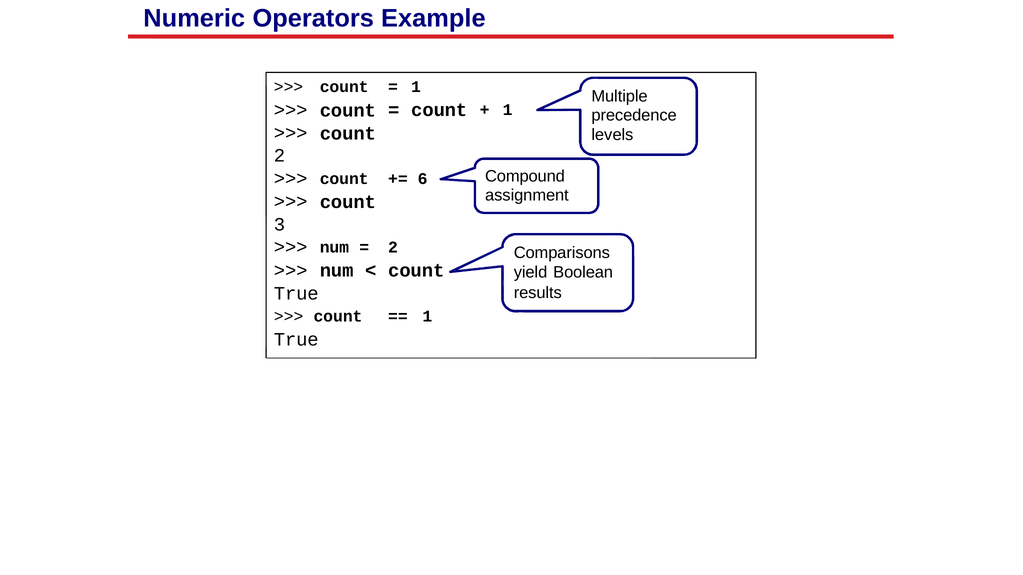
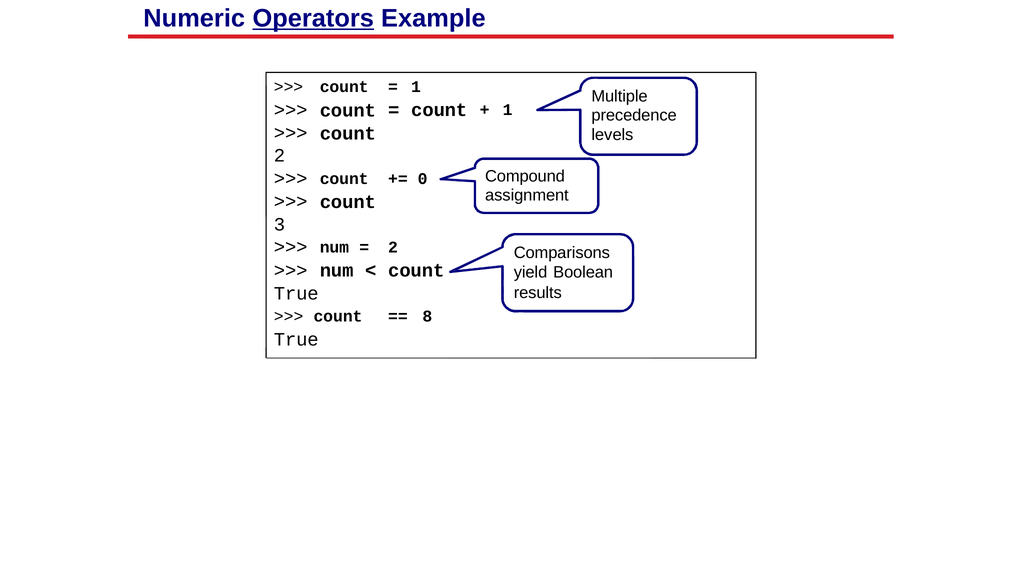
Operators underline: none -> present (313, 18)
6: 6 -> 0 (423, 179)
1: 1 -> 8 (427, 317)
